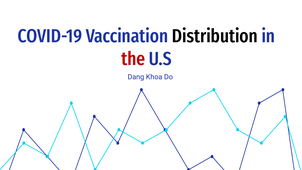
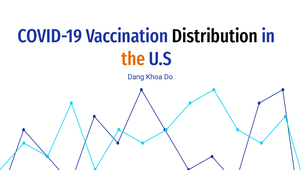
the colour: red -> orange (133, 59)
